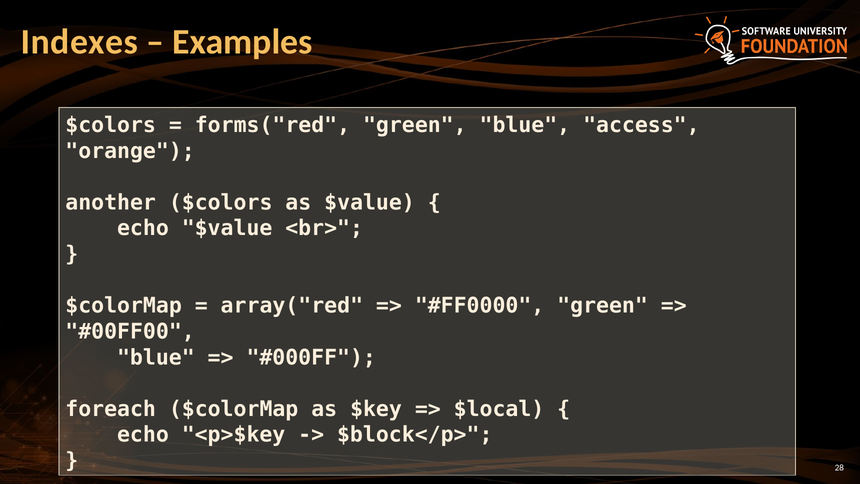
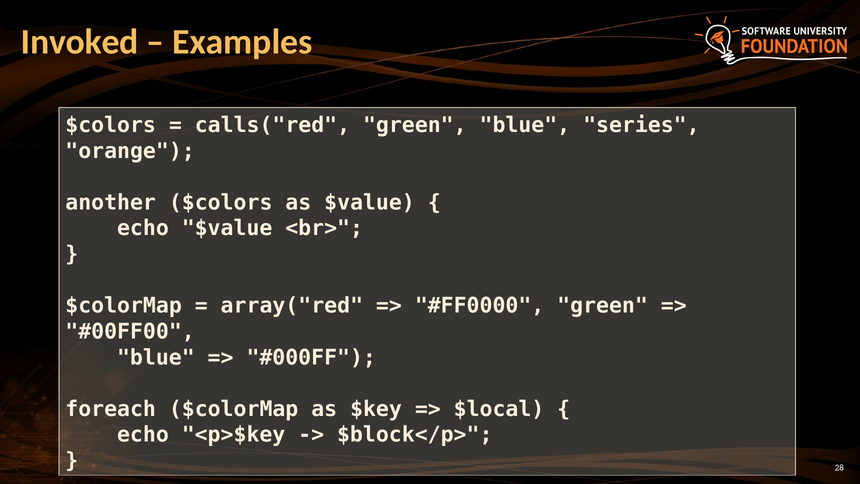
Indexes: Indexes -> Invoked (80, 42)
forms("red: forms("red -> calls("red (272, 125)
access: access -> series (641, 125)
